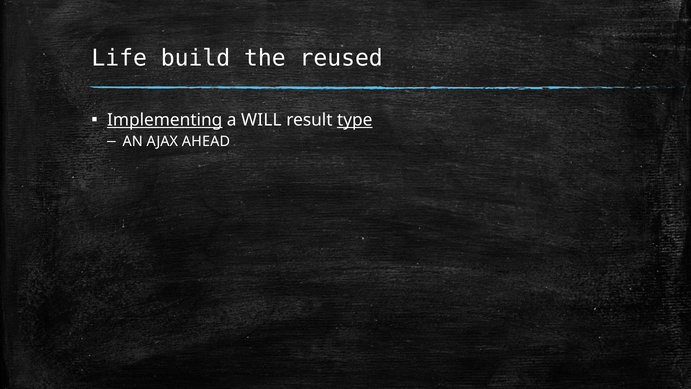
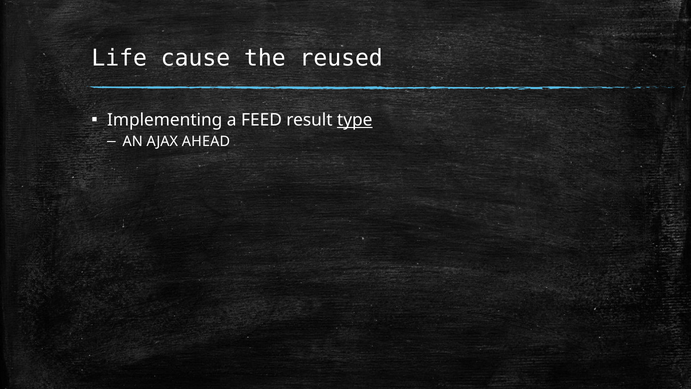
build: build -> cause (195, 58)
Implementing underline: present -> none (165, 120)
WILL: WILL -> FEED (261, 120)
